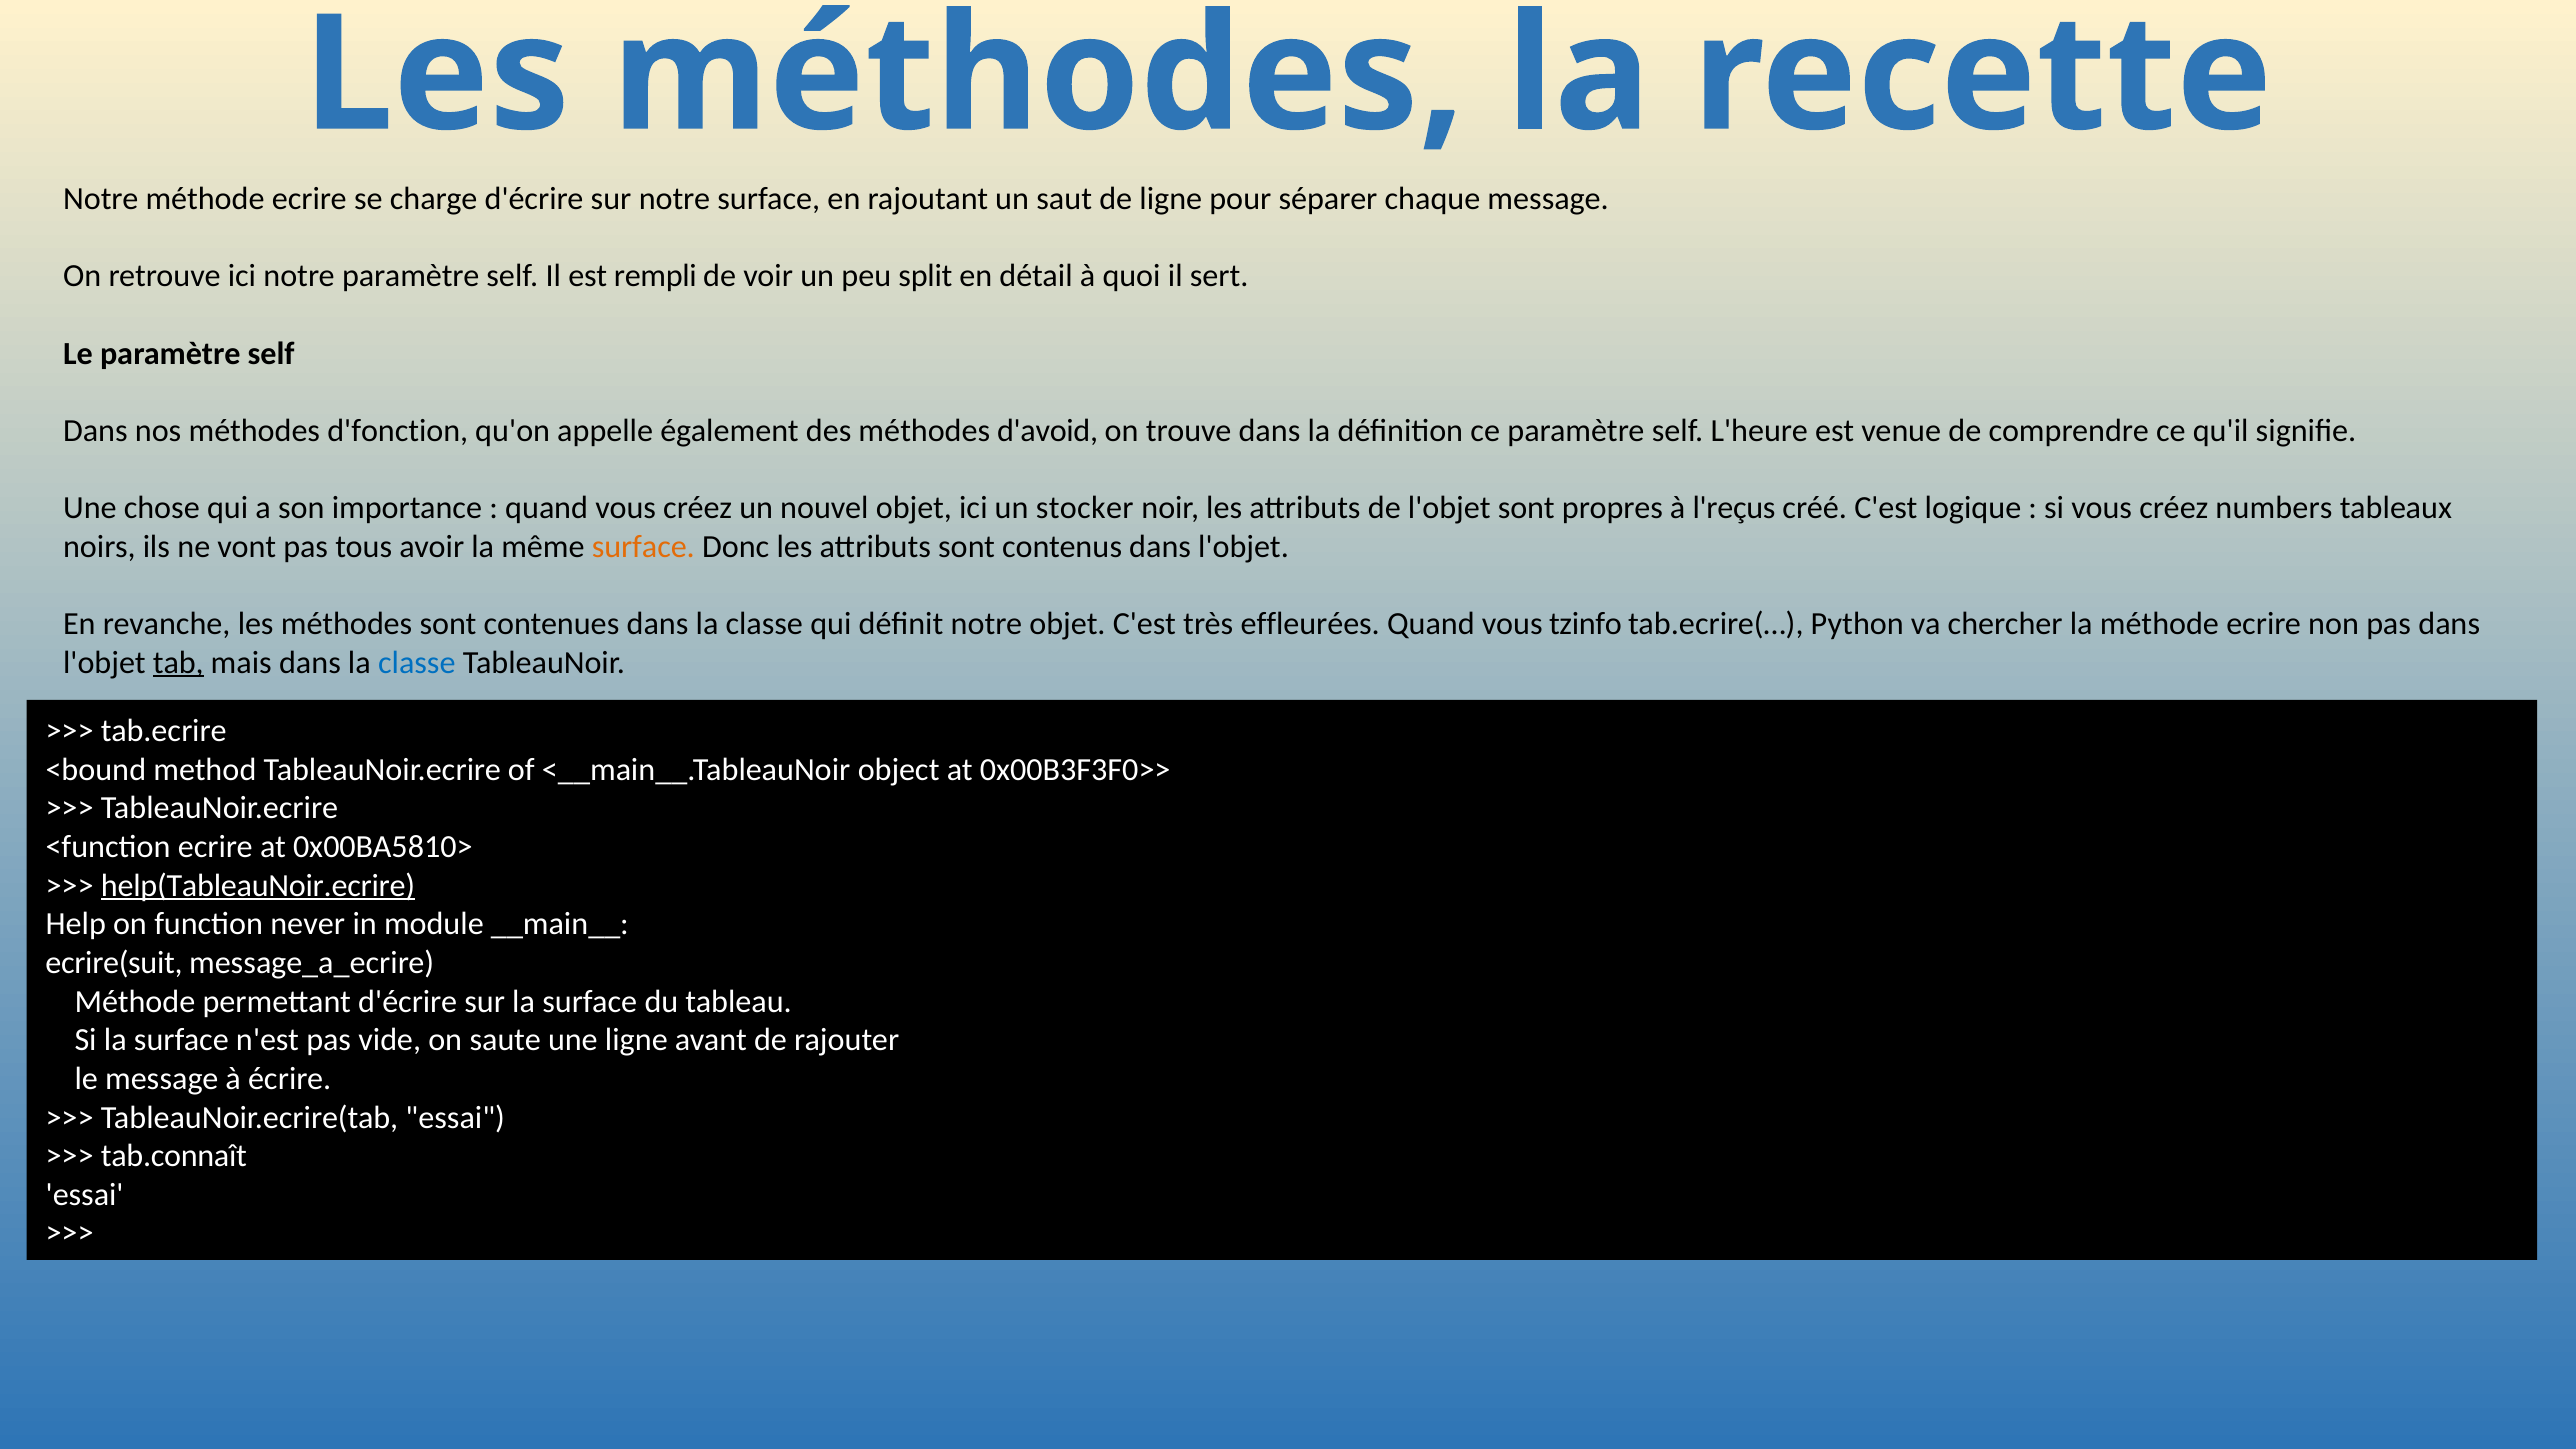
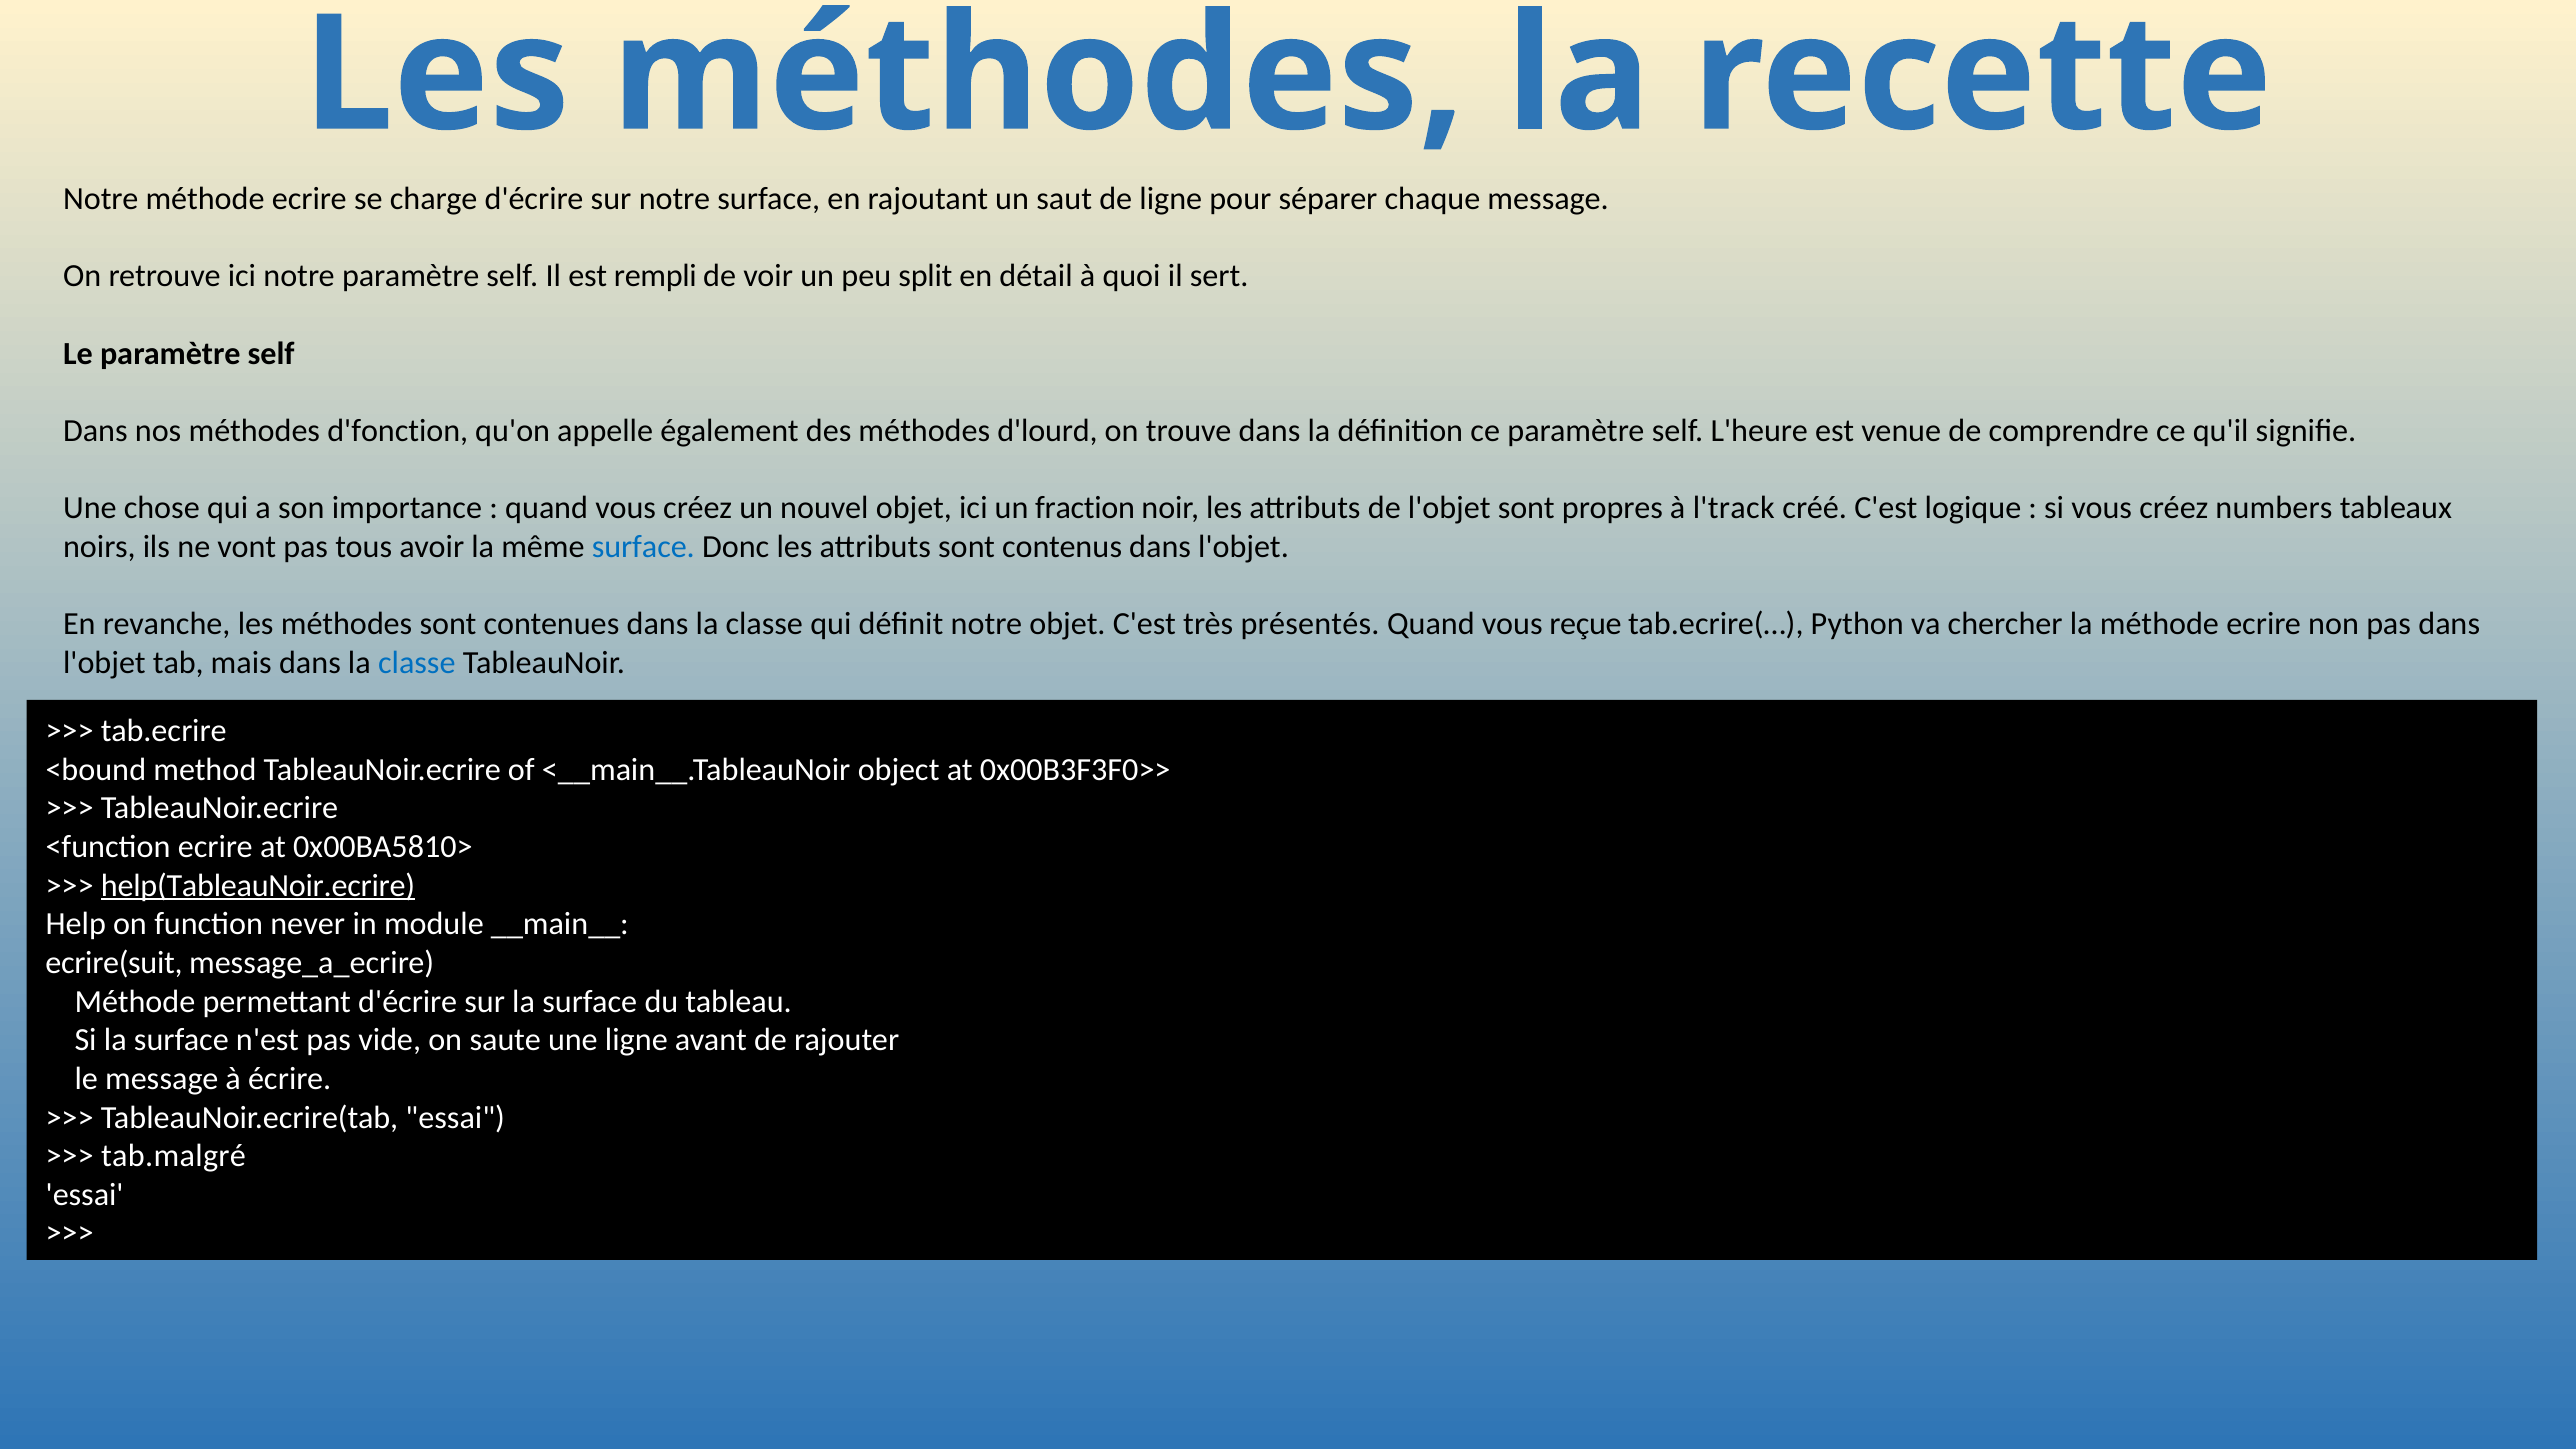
d'avoid: d'avoid -> d'lourd (1048, 431)
stocker: stocker -> fraction (1085, 508)
l'reçus: l'reçus -> l'track (1734, 508)
surface colour: orange -> blue (643, 547)
effleurées: effleurées -> présentés (1310, 624)
tzinfo: tzinfo -> reçue (1585, 624)
tab underline: present -> none (178, 663)
tab.connaît: tab.connaît -> tab.malgré (174, 1156)
